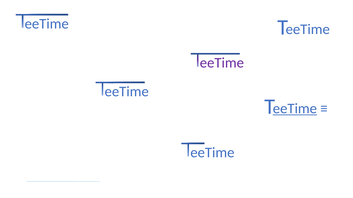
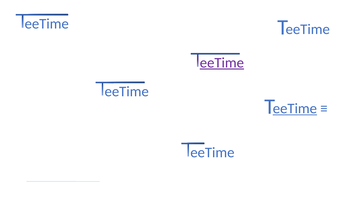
eeTime underline: none -> present (222, 63)
